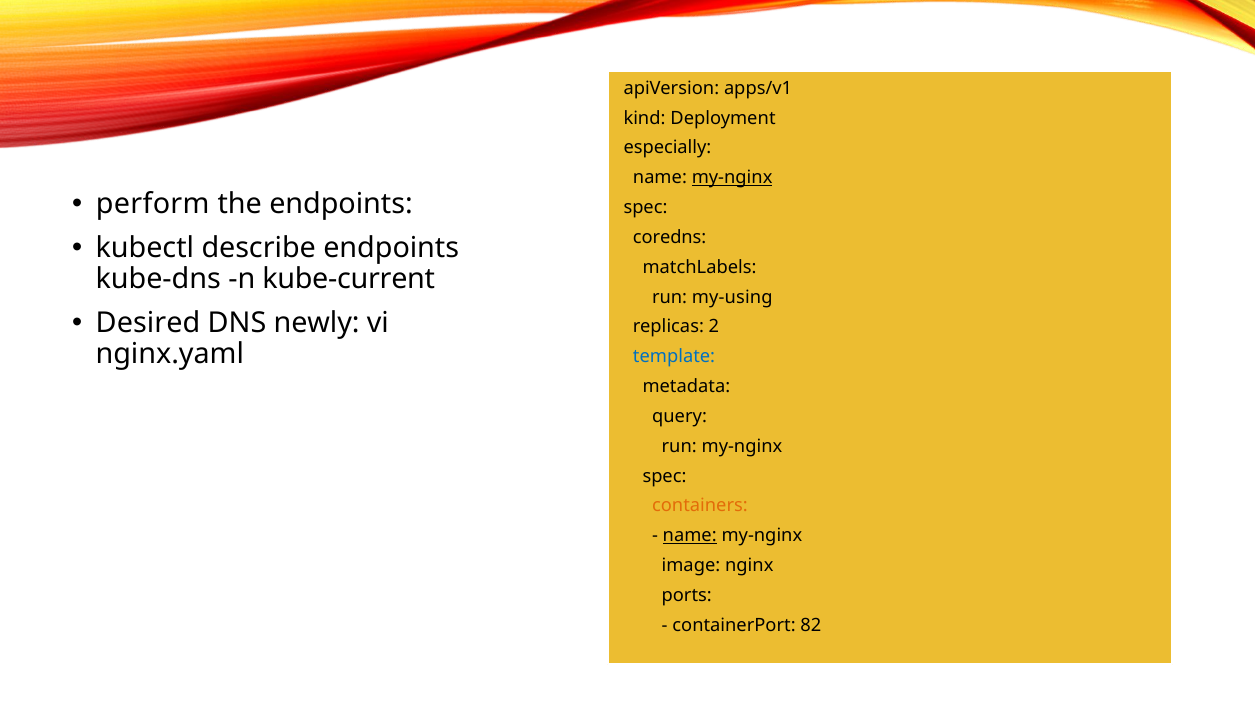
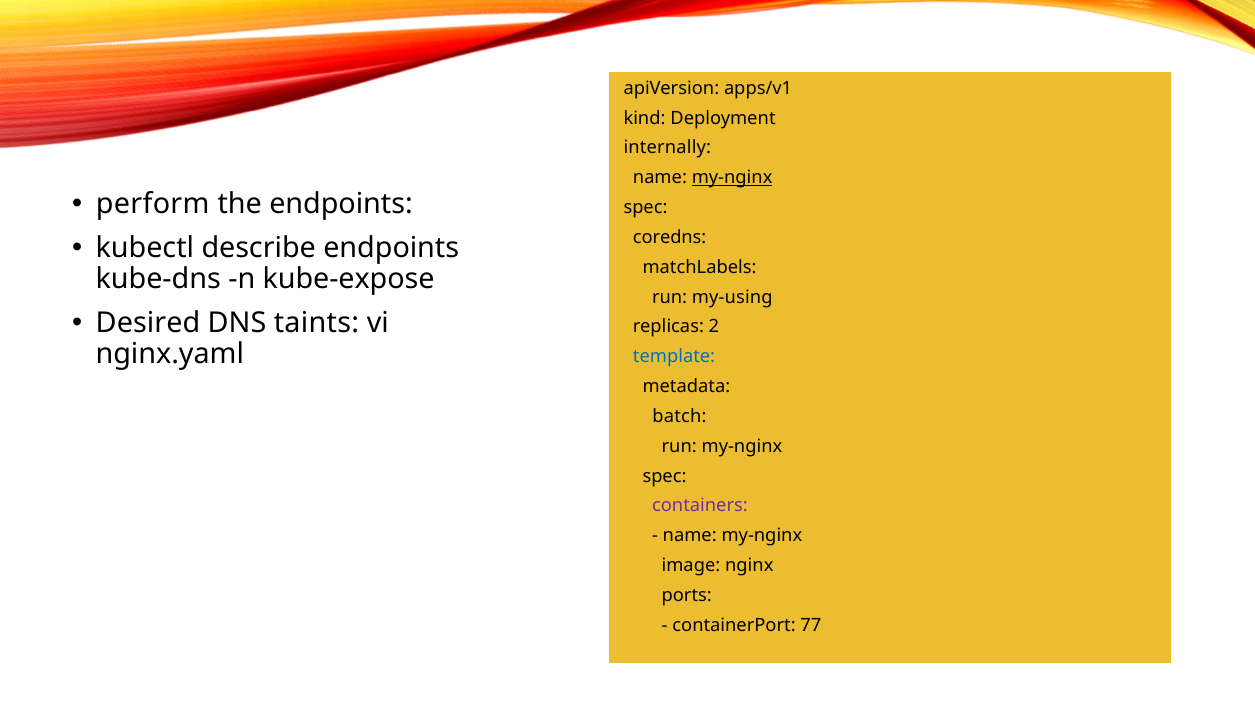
especially: especially -> internally (667, 148)
kube-current: kube-current -> kube-expose (349, 279)
newly: newly -> taints (316, 323)
query: query -> batch (679, 416)
containers colour: orange -> purple (700, 506)
name underline: present -> none (690, 536)
82: 82 -> 77 (811, 625)
